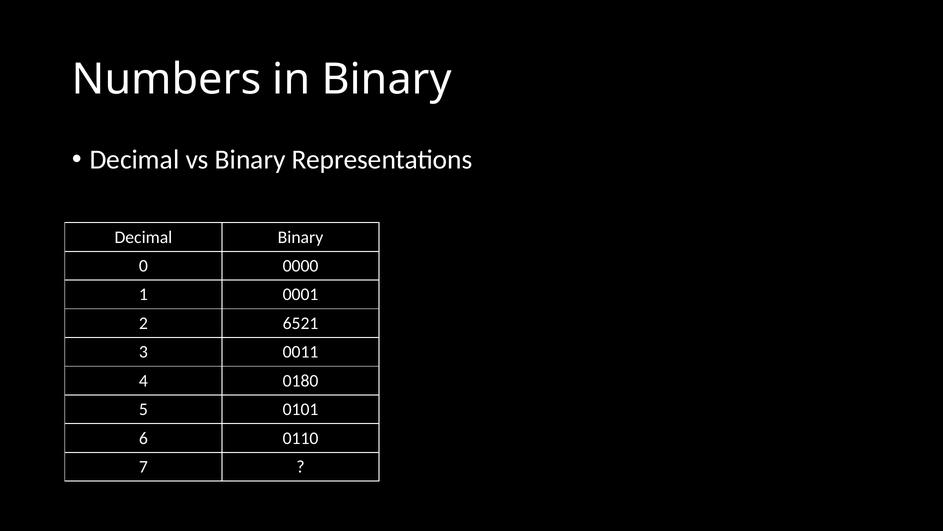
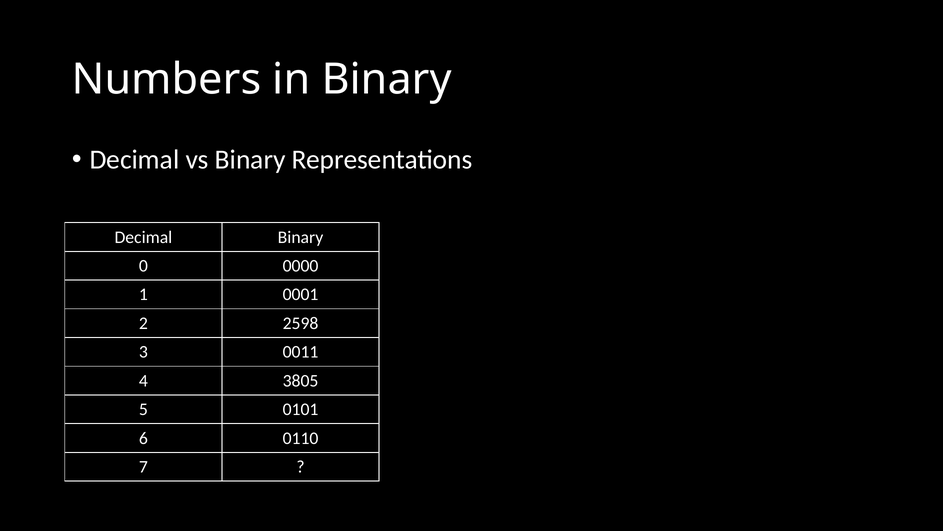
6521: 6521 -> 2598 (301, 323)
0180: 0180 -> 3805 (301, 380)
